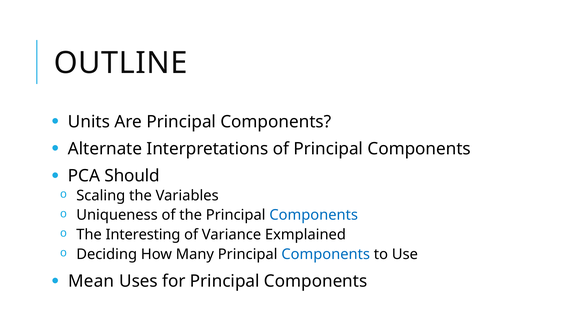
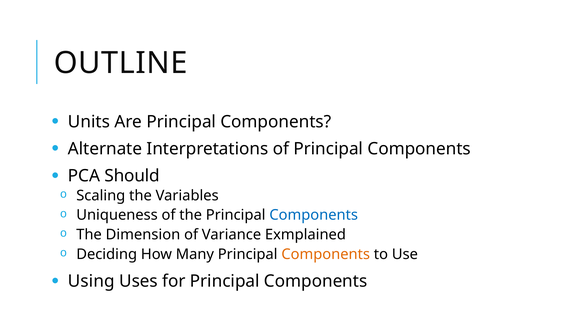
Interesting: Interesting -> Dimension (143, 235)
Components colour: blue -> orange (326, 254)
Mean: Mean -> Using (91, 281)
